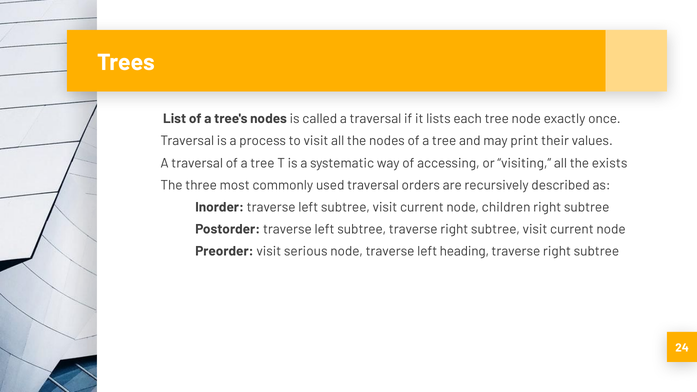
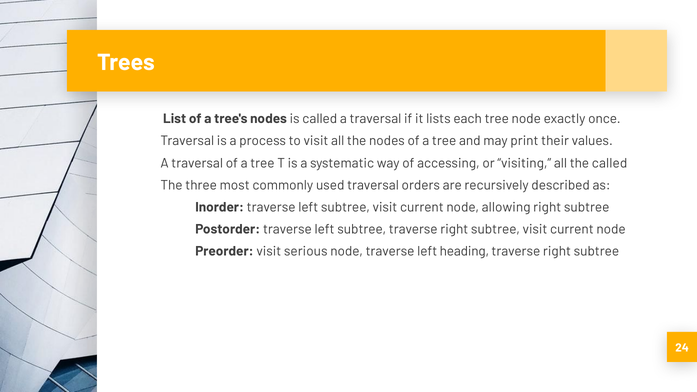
the exists: exists -> called (610, 163)
children: children -> allowing (506, 207)
